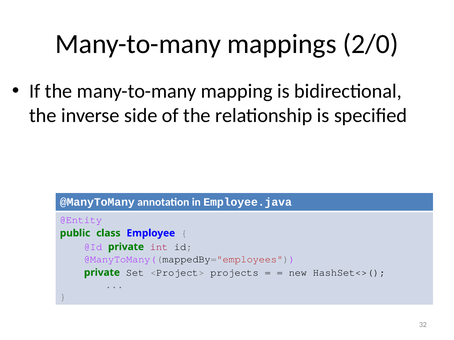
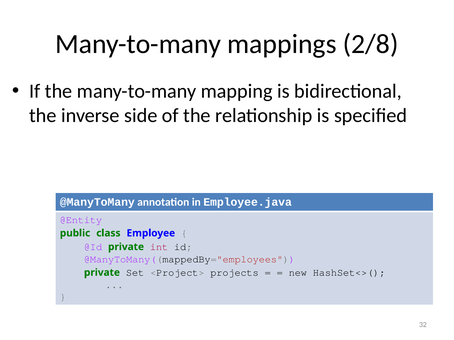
2/0: 2/0 -> 2/8 (371, 44)
